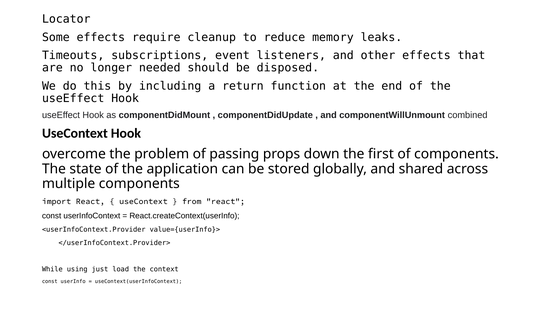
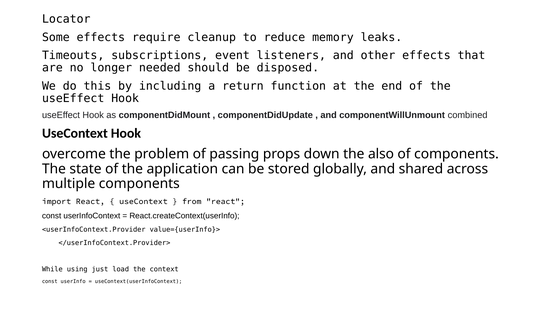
first: first -> also (381, 154)
